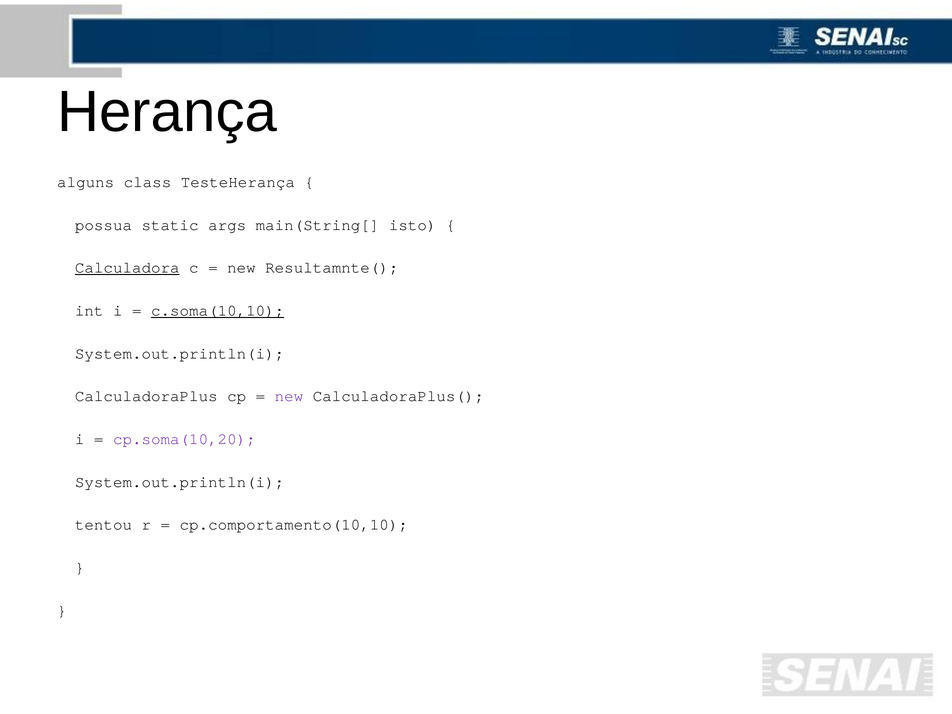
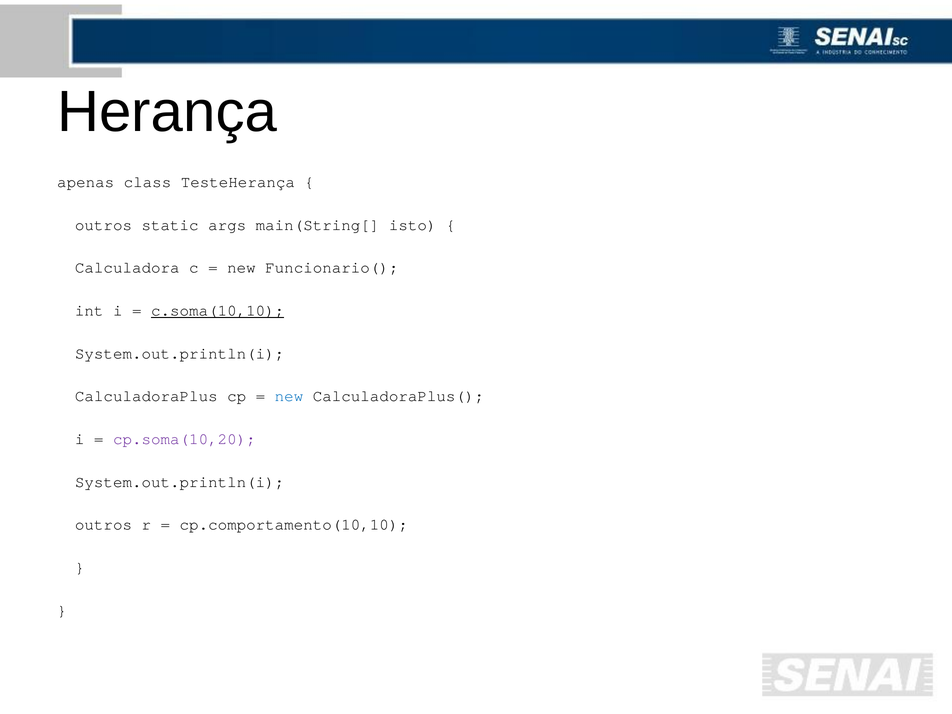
alguns: alguns -> apenas (86, 182)
possua: possua -> outros (103, 225)
Calculadora underline: present -> none (127, 268)
Resultamnte(: Resultamnte( -> Funcionario( (332, 268)
new colour: purple -> blue (289, 396)
tentou: tentou -> outros (103, 525)
